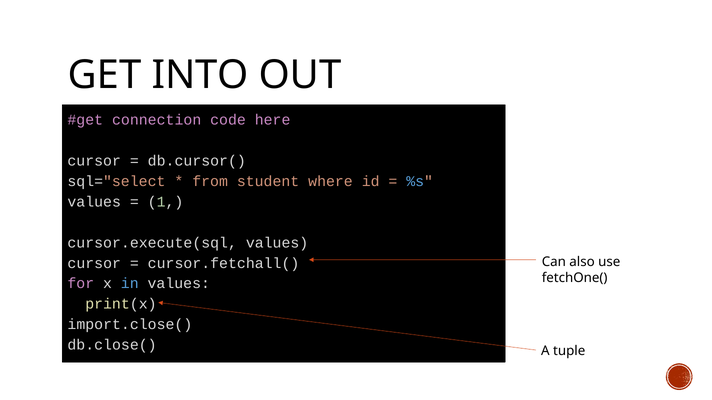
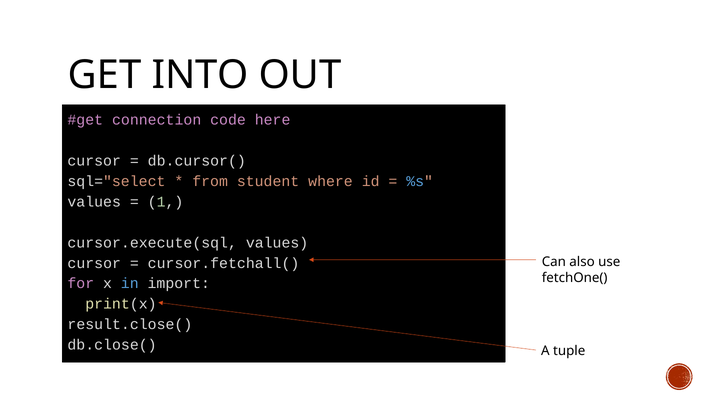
in values: values -> import (179, 284)
import.close(: import.close( -> result.close( (130, 325)
